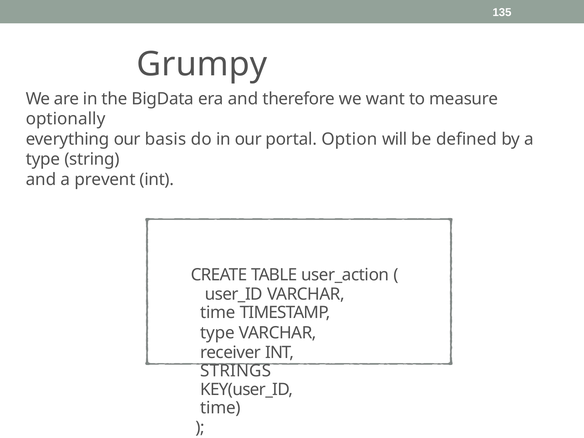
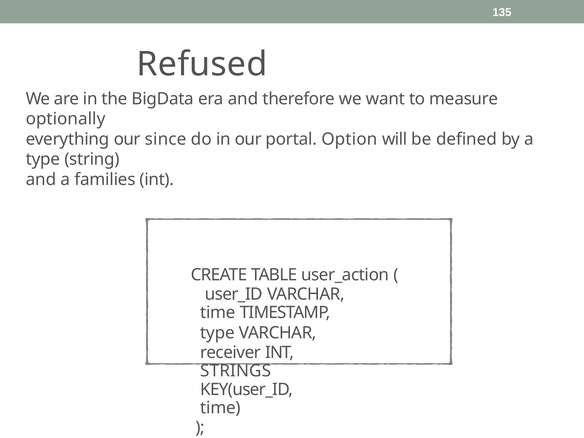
Grumpy: Grumpy -> Refused (202, 64)
basis: basis -> since (166, 139)
prevent: prevent -> families (105, 179)
